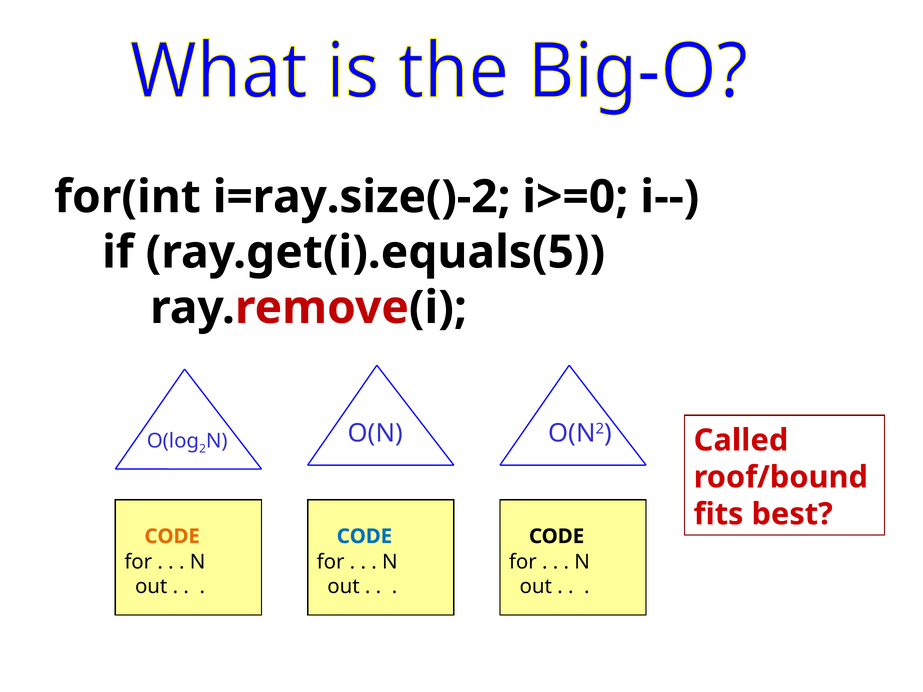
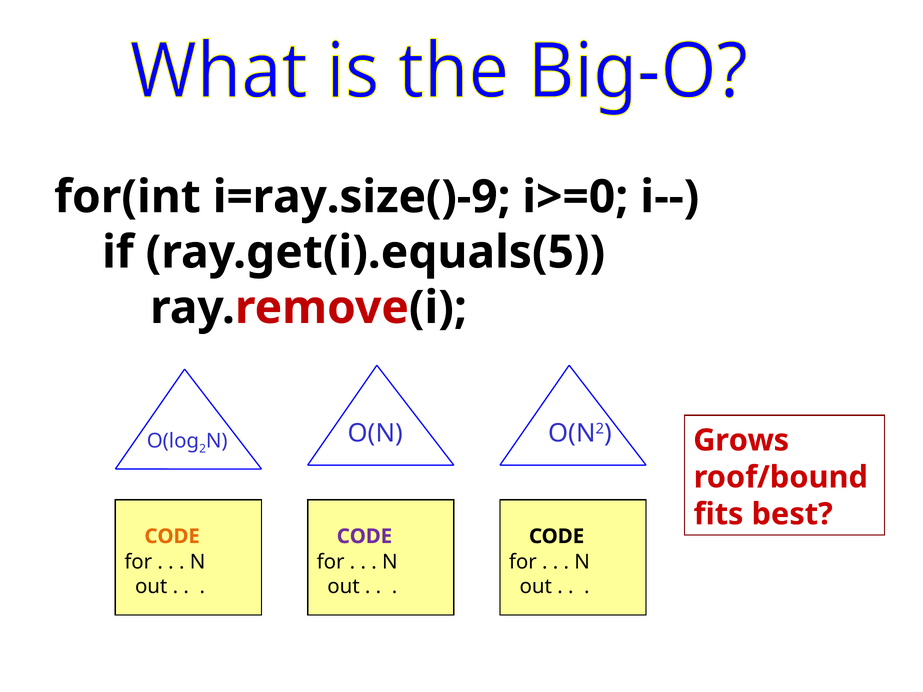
i=ray.size()-2: i=ray.size()-2 -> i=ray.size()-9 (362, 197)
Called: Called -> Grows (741, 440)
CODE colour: blue -> purple (364, 537)
